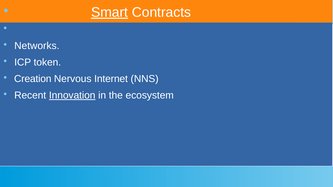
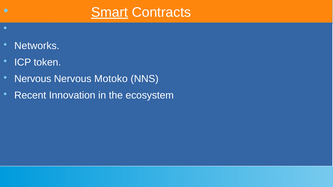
Creation: Creation -> Nervous (33, 79)
Internet: Internet -> Motoko (111, 79)
Innovation underline: present -> none (72, 96)
